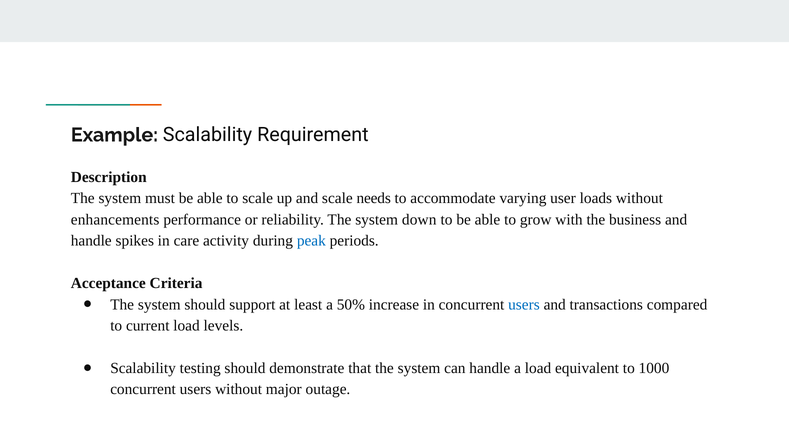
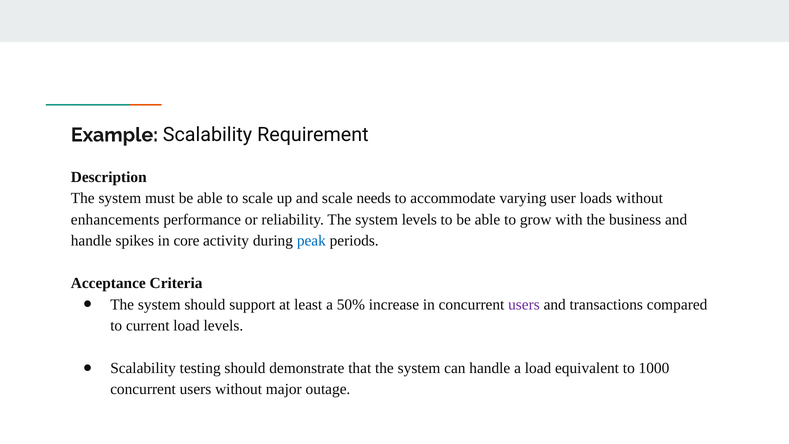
system down: down -> levels (419, 219)
care: care -> core (187, 241)
users colour: blue -> purple (524, 304)
